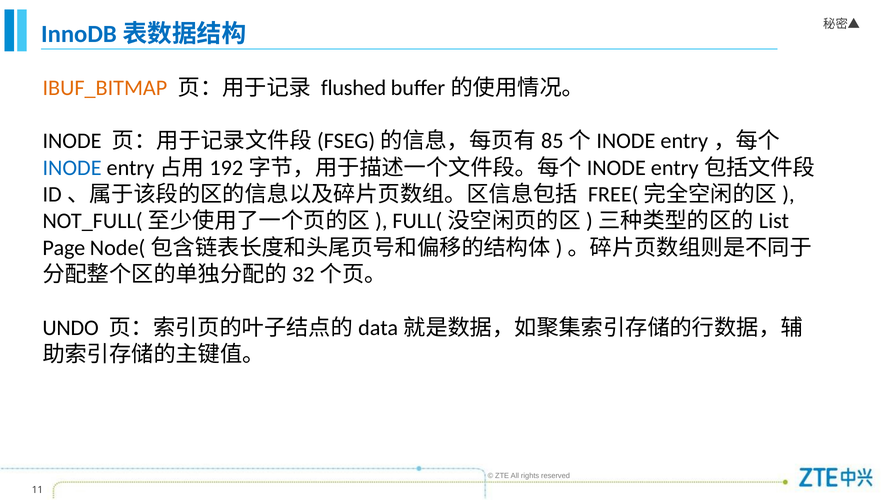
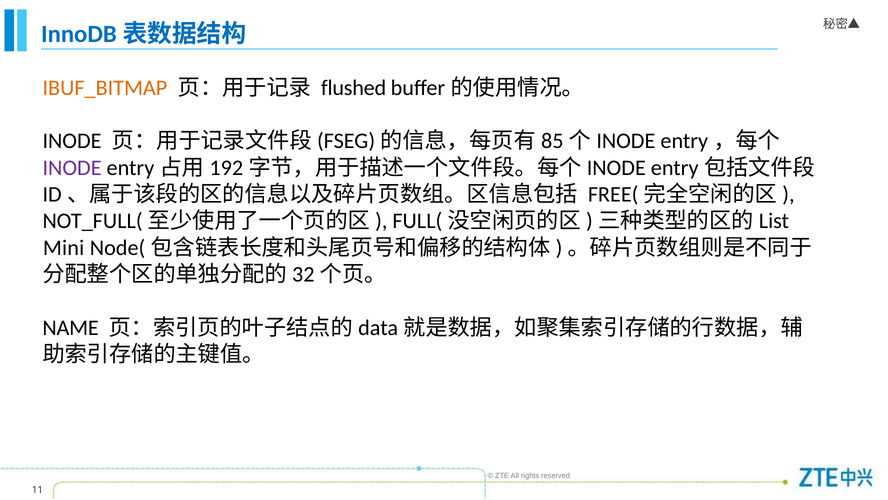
INODE colour: blue -> purple (72, 168)
Page: Page -> Mini (64, 247)
UNDO: UNDO -> NAME (71, 327)
